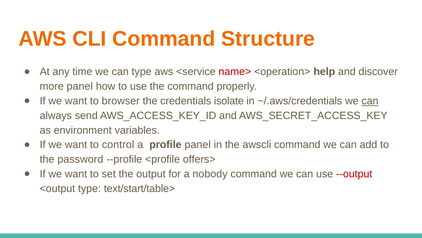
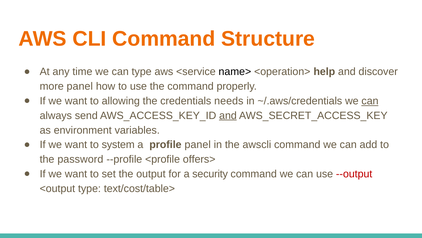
name> colour: red -> black (235, 72)
browser: browser -> allowing (121, 101)
isolate: isolate -> needs (229, 101)
and underline: none -> present (228, 115)
control: control -> system (118, 144)
nobody: nobody -> security (210, 174)
text/start/table>: text/start/table> -> text/cost/table> (139, 188)
